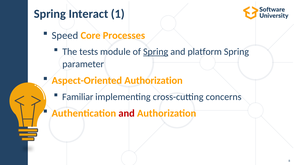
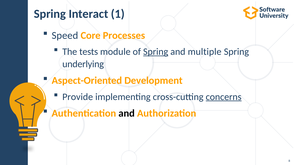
platform: platform -> multiple (205, 52)
parameter: parameter -> underlying (83, 64)
Aspect-Oriented Authorization: Authorization -> Development (153, 81)
Familiar: Familiar -> Provide (78, 97)
concerns underline: none -> present (224, 97)
and colour: red -> black (127, 113)
